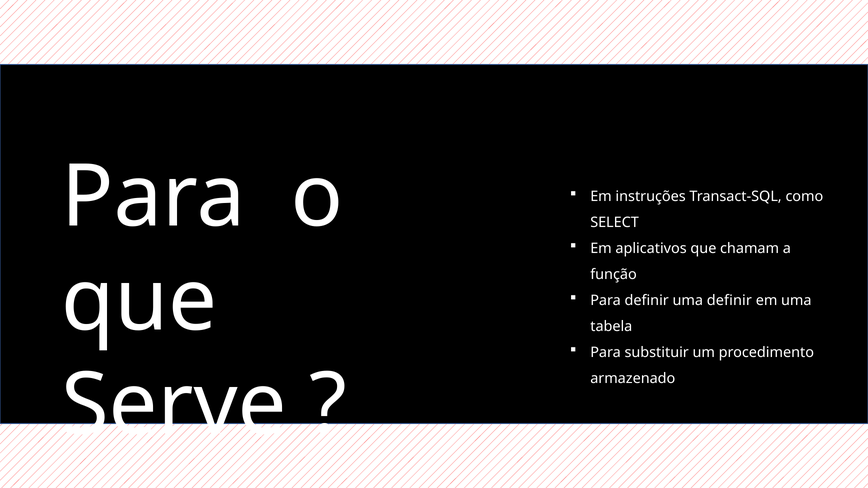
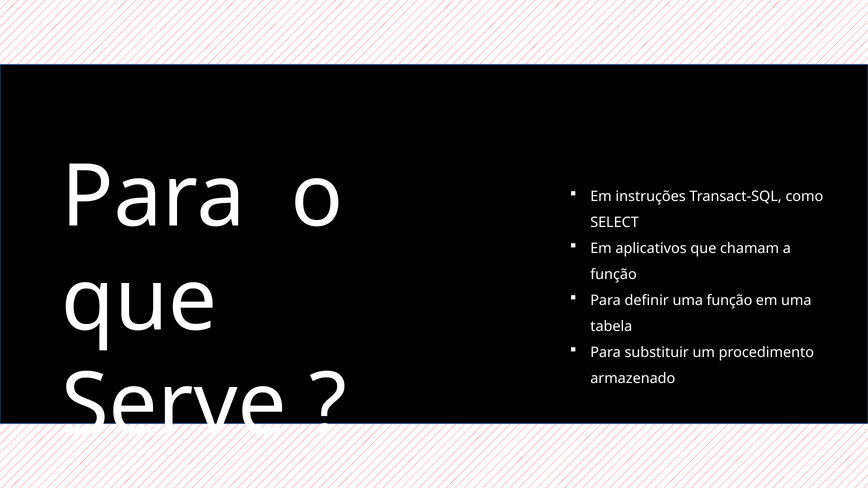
uma definir: definir -> função (730, 301)
